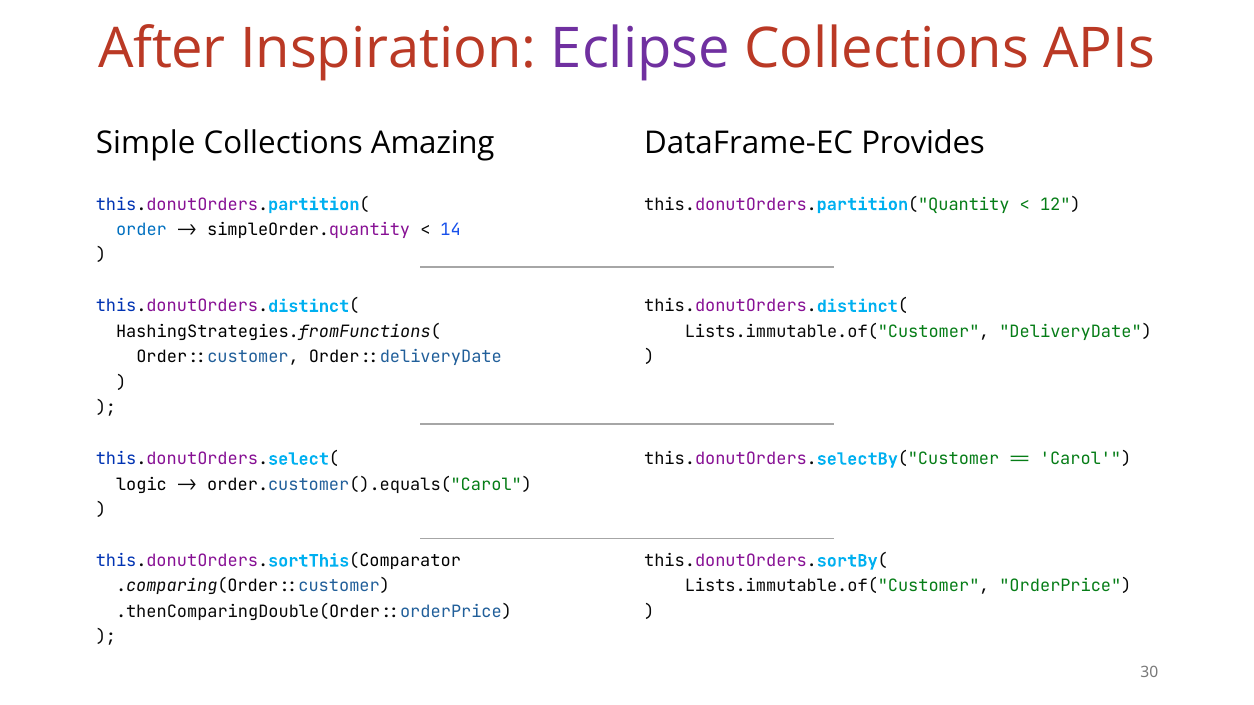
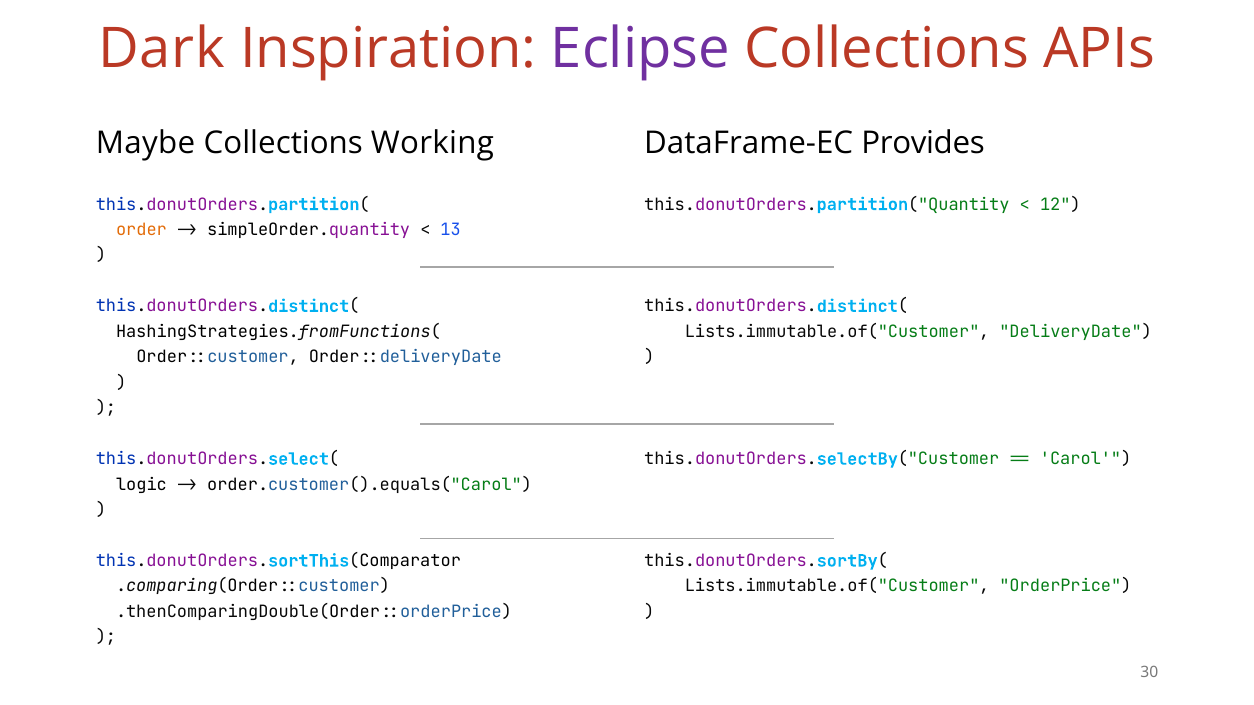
After: After -> Dark (162, 49)
Simple: Simple -> Maybe (146, 143)
Amazing: Amazing -> Working (432, 143)
order colour: blue -> orange (141, 230)
14: 14 -> 13 (451, 230)
